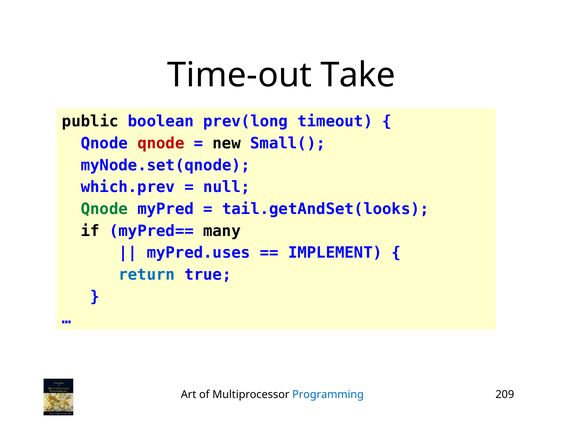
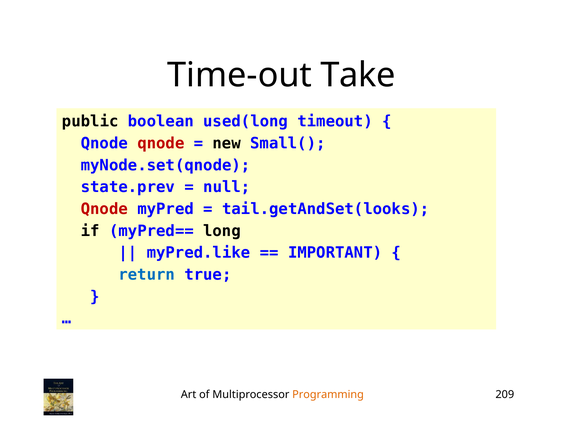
prev(long: prev(long -> used(long (246, 121)
which.prev: which.prev -> state.prev (128, 187)
Qnode colour: green -> red (104, 209)
many: many -> long (222, 231)
myPred.uses: myPred.uses -> myPred.like (199, 253)
IMPLEMENT: IMPLEMENT -> IMPORTANT (335, 253)
Programming colour: blue -> orange (328, 394)
